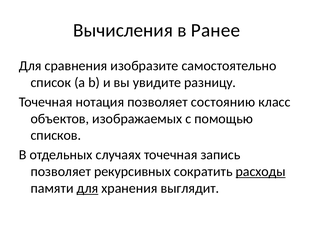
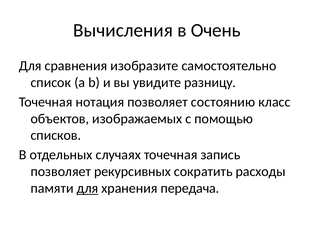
Ранее: Ранее -> Очень (216, 30)
расходы underline: present -> none (261, 172)
выглядит: выглядит -> передача (190, 189)
